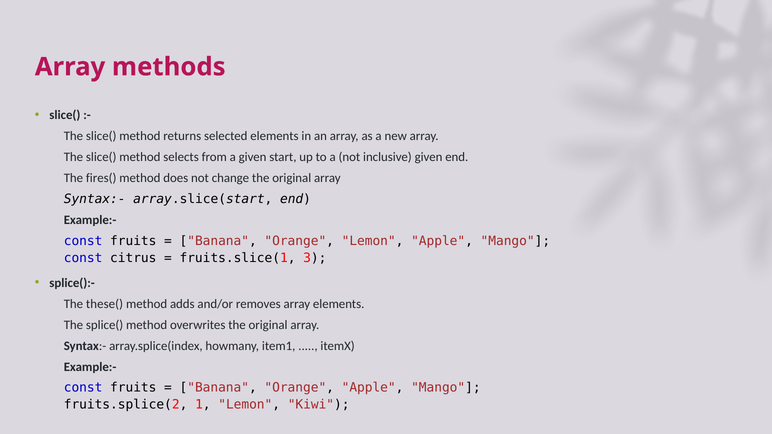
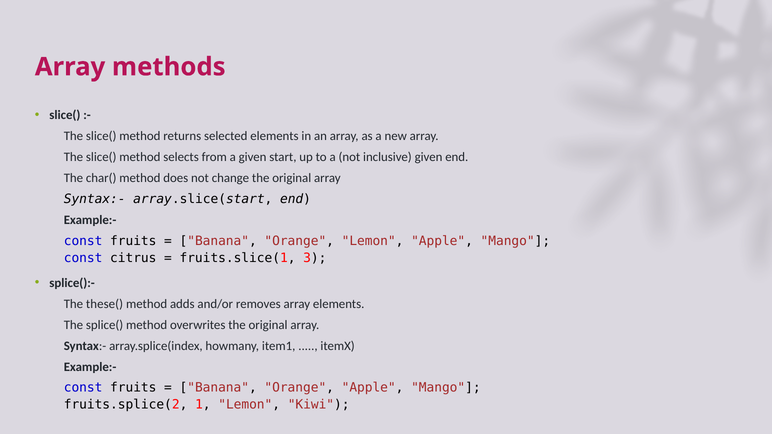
fires(: fires( -> char( (101, 178)
